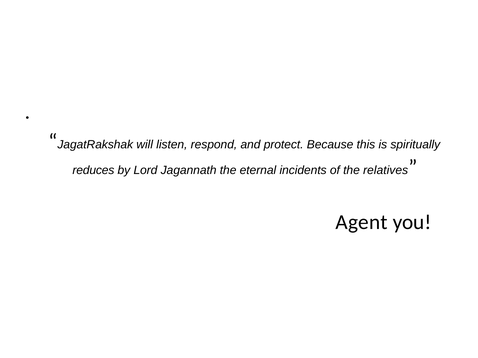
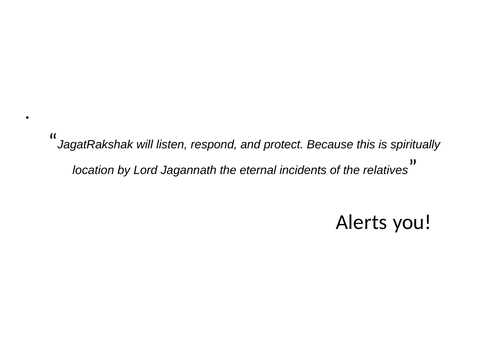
reduces: reduces -> location (93, 170)
Agent: Agent -> Alerts (362, 222)
